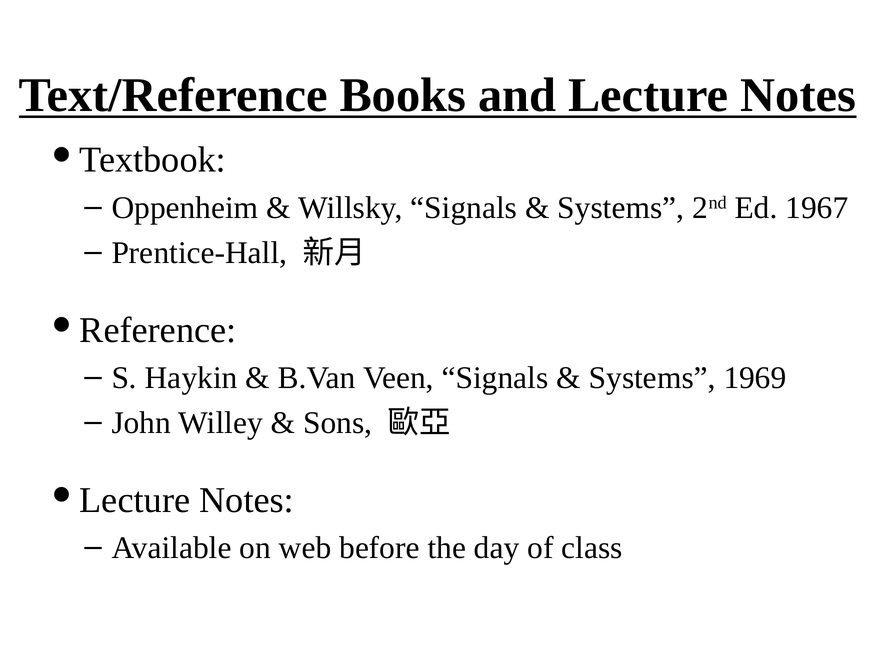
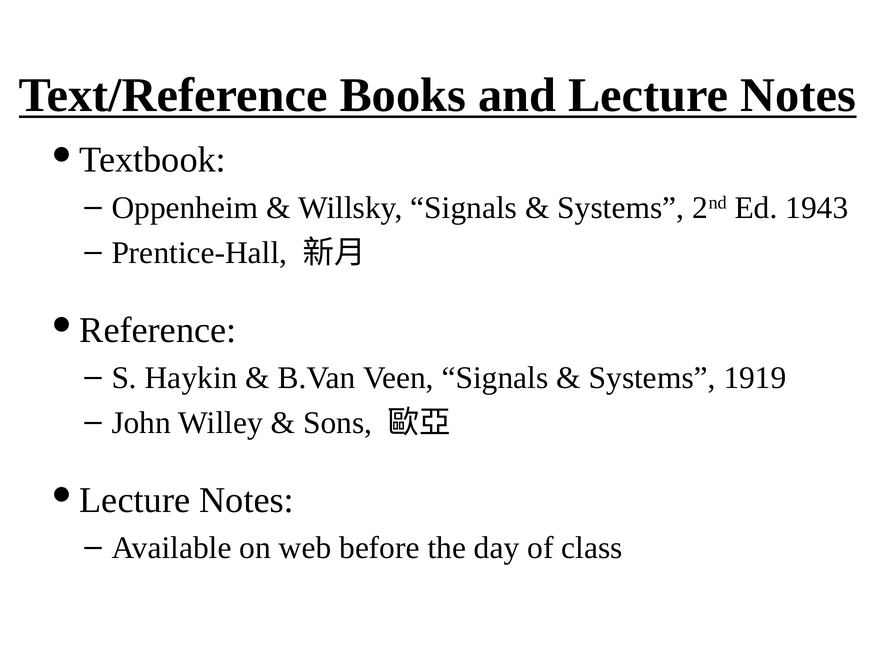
1967: 1967 -> 1943 (817, 208)
1969: 1969 -> 1919 (755, 378)
